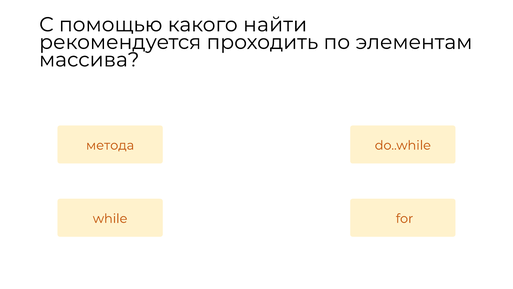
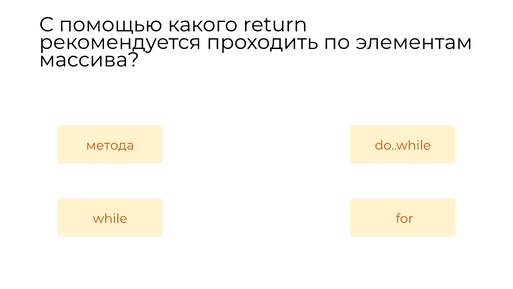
найти: найти -> return (275, 25)
